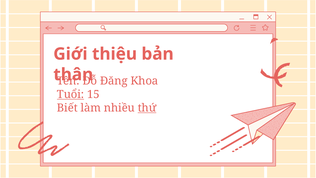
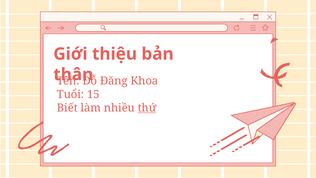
Tuổi underline: present -> none (71, 94)
